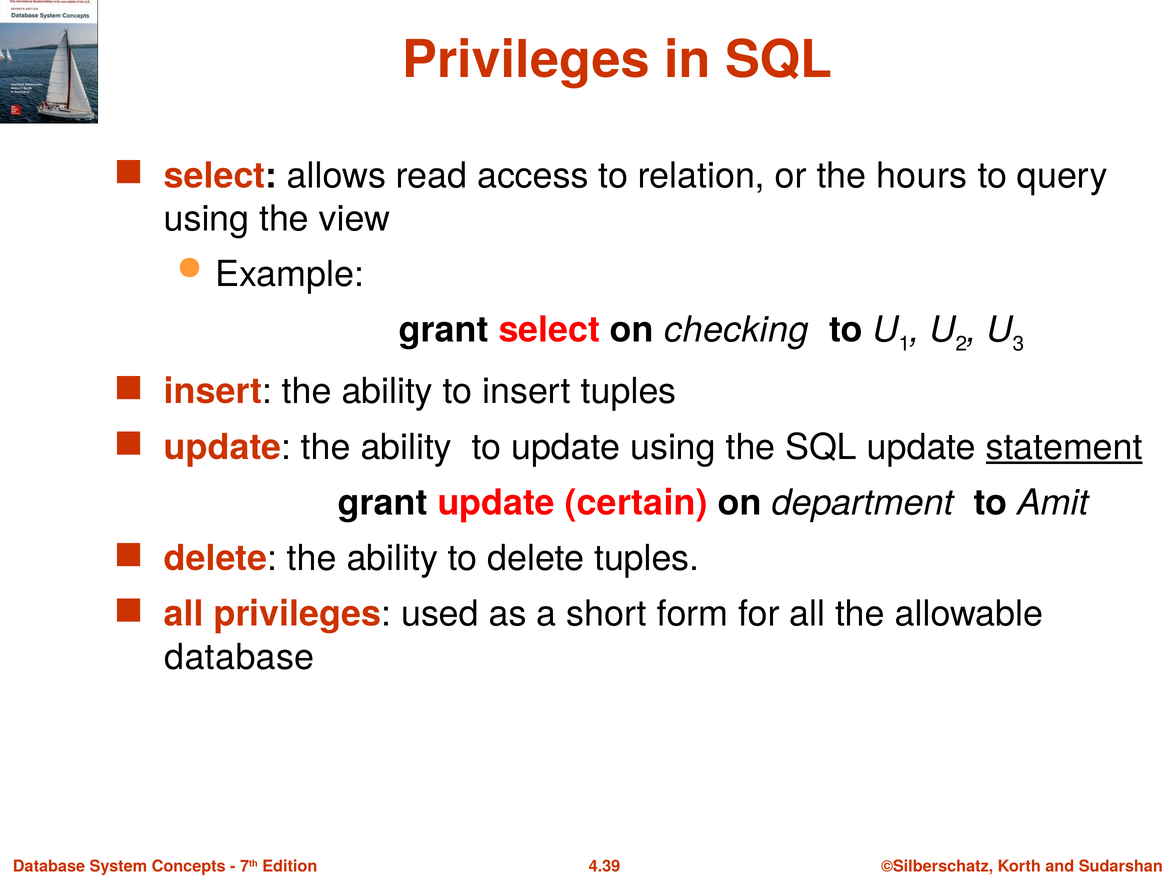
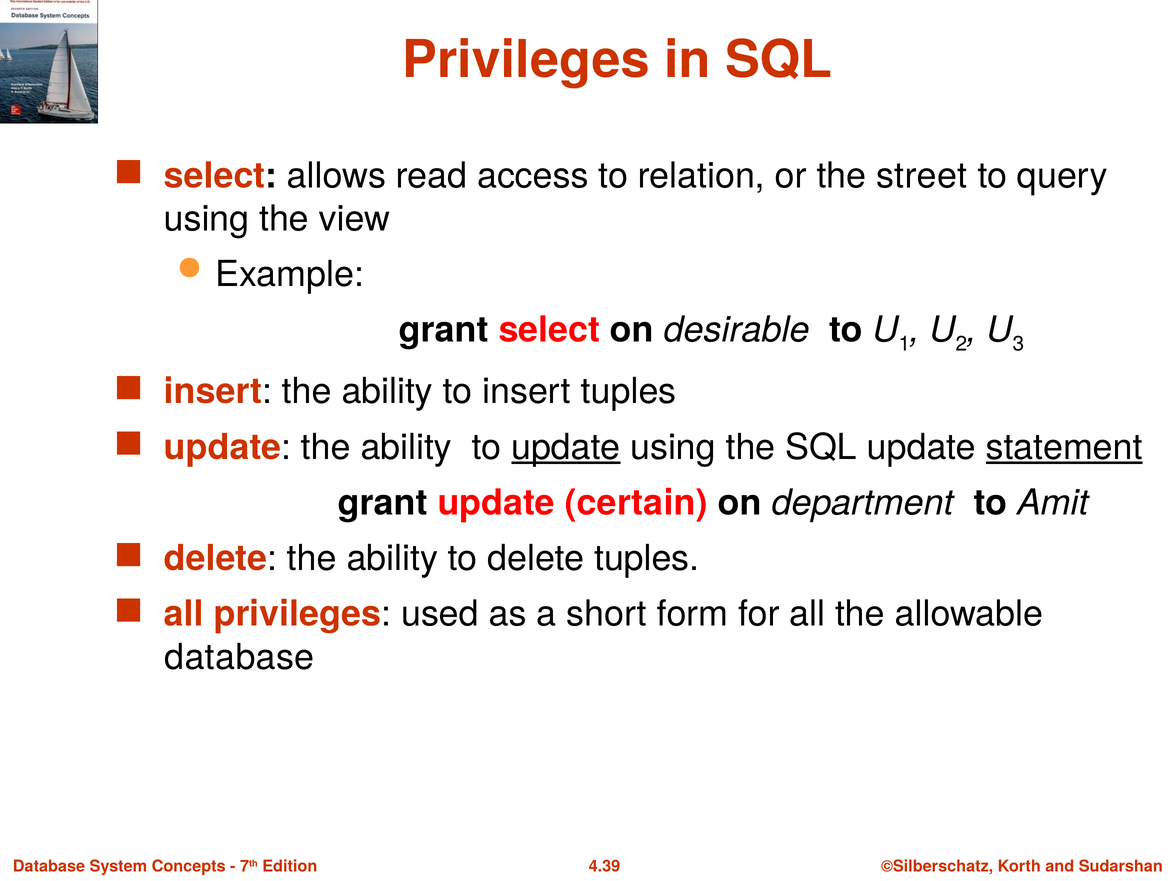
hours: hours -> street (922, 176)
checking: checking -> desirable (737, 330)
update underline: none -> present (566, 447)
